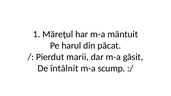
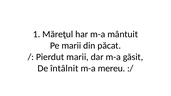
Pe harul: harul -> marii (71, 46)
scump: scump -> mereu (111, 68)
